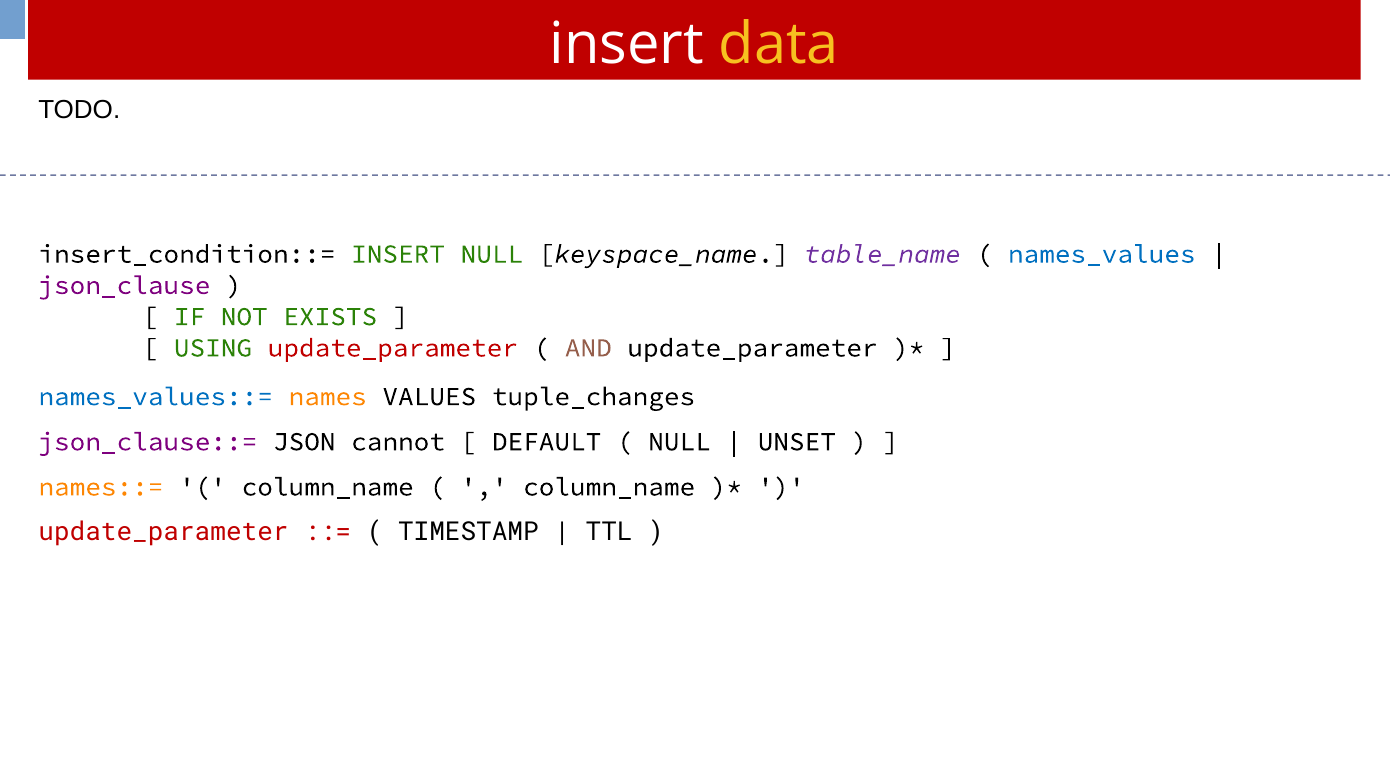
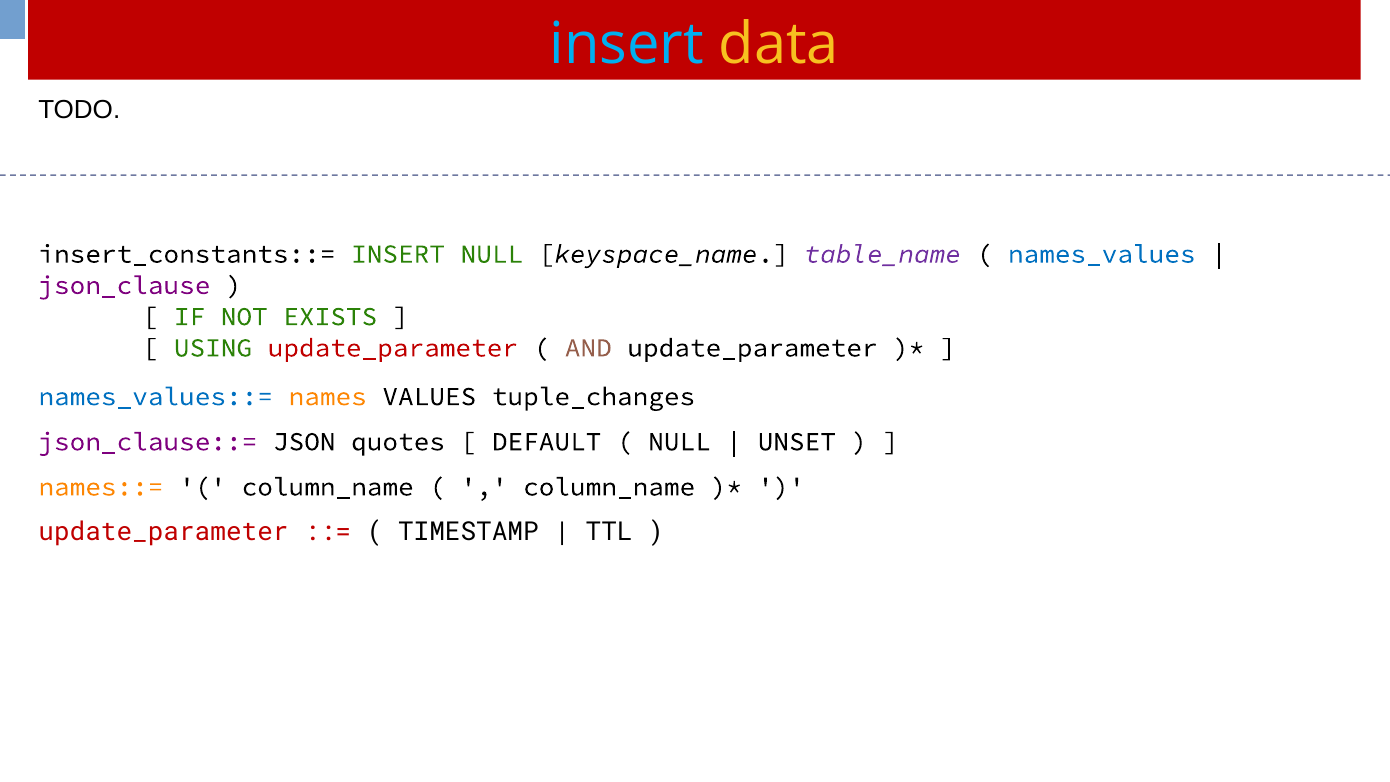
insert colour: white -> light blue (627, 44)
insert_condition::=: insert_condition::= -> insert_constants::= (187, 254)
cannot: cannot -> quotes (398, 442)
